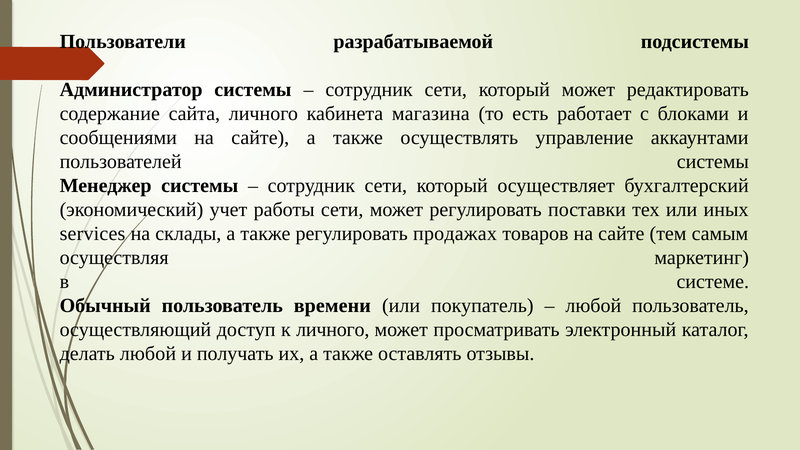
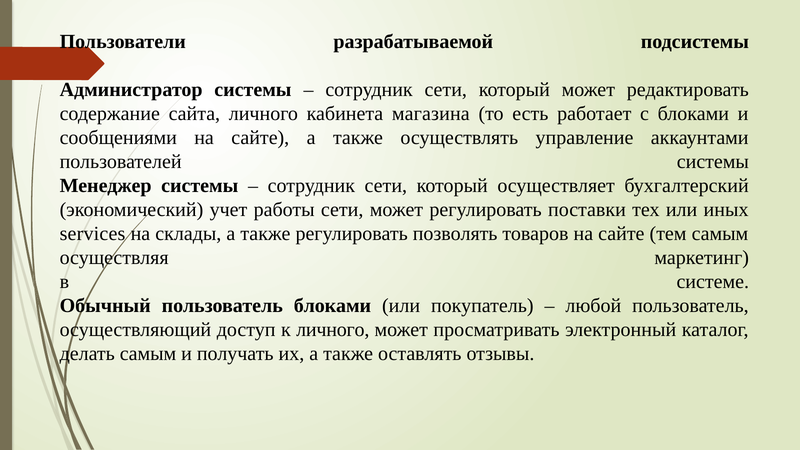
продажах: продажах -> позволять (455, 234)
пользователь времени: времени -> блоками (332, 306)
делать любой: любой -> самым (148, 354)
